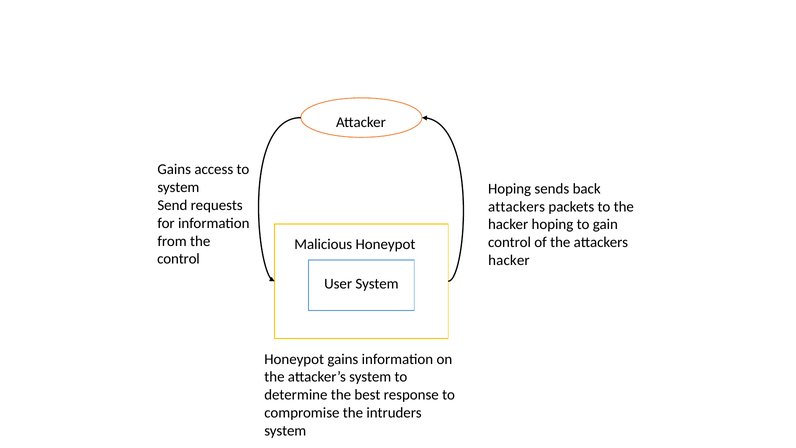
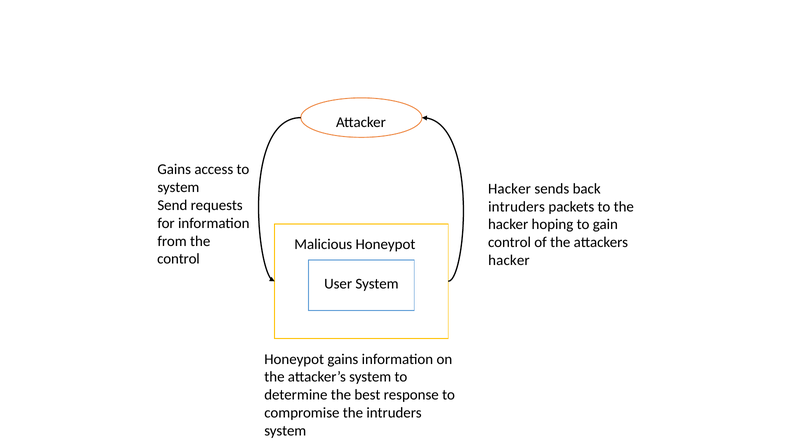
Hoping: Hoping -> Hacker (509, 189)
attackers: attackers -> intruders (517, 206)
